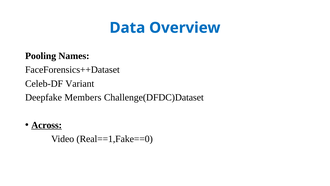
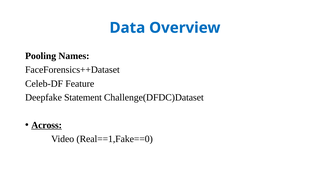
Variant: Variant -> Feature (80, 83)
Members: Members -> Statement (83, 97)
